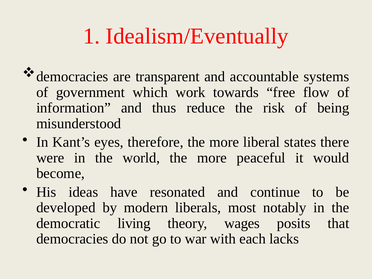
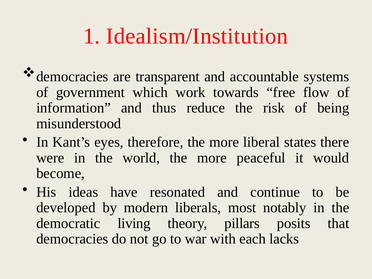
Idealism/Eventually: Idealism/Eventually -> Idealism/Institution (197, 36)
wages: wages -> pillars (242, 223)
